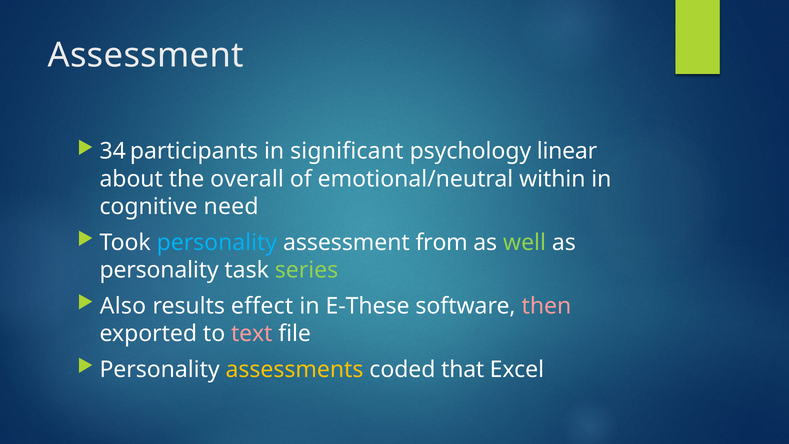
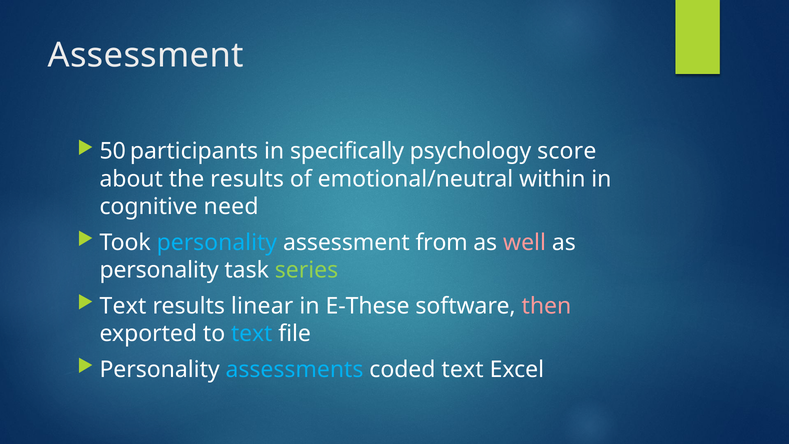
34: 34 -> 50 (113, 151)
significant: significant -> specifically (347, 151)
linear: linear -> score (567, 151)
the overall: overall -> results (247, 179)
well colour: light green -> pink (525, 242)
Also: Also -> Text (123, 306)
effect: effect -> linear (262, 306)
text colour: pink -> light blue (252, 333)
assessments colour: yellow -> light blue (295, 369)
coded that: that -> text (463, 369)
